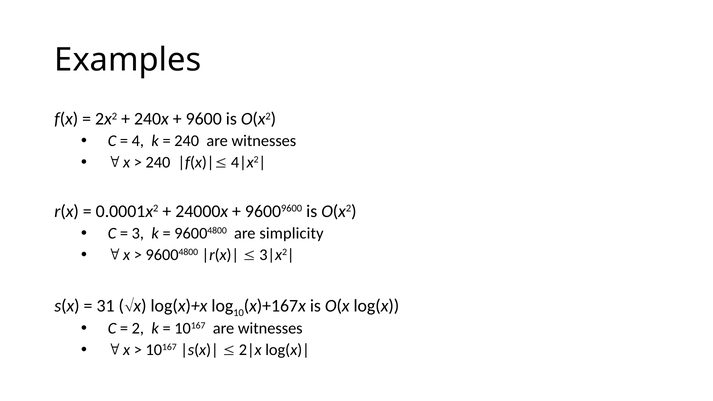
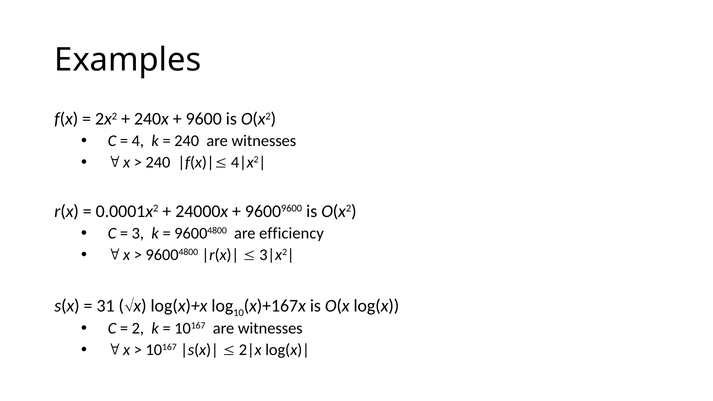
simplicity: simplicity -> efficiency (291, 233)
